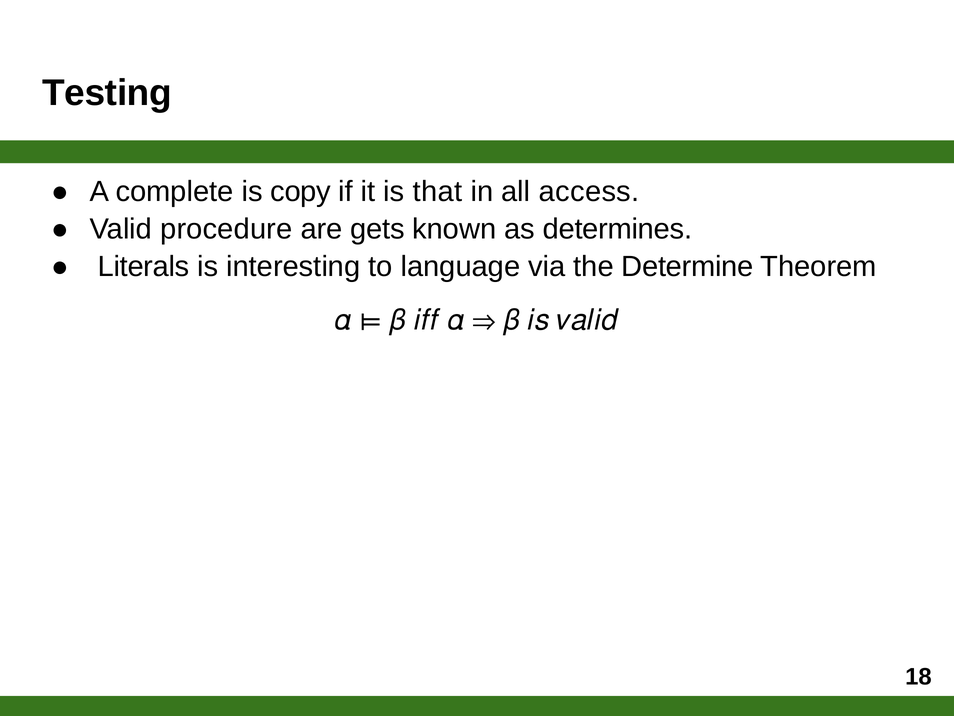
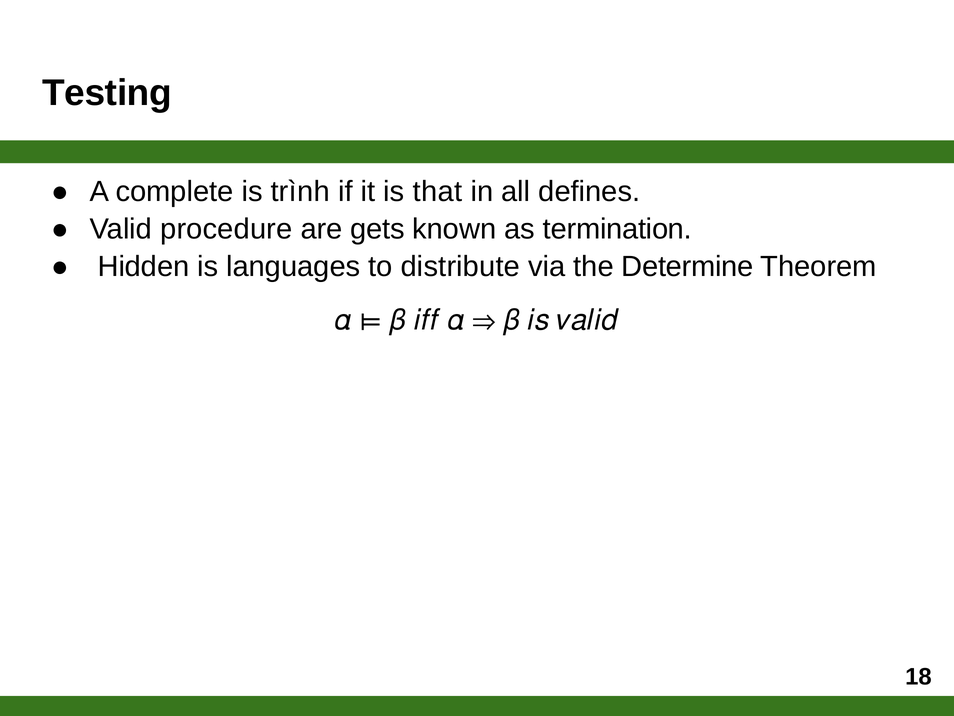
copy: copy -> trình (300, 192)
access: access -> defines (589, 192)
determines: determines -> termination (617, 229)
Literals: Literals -> Hidden (144, 266)
interesting: interesting -> languages (293, 266)
language: language -> distribute (460, 266)
